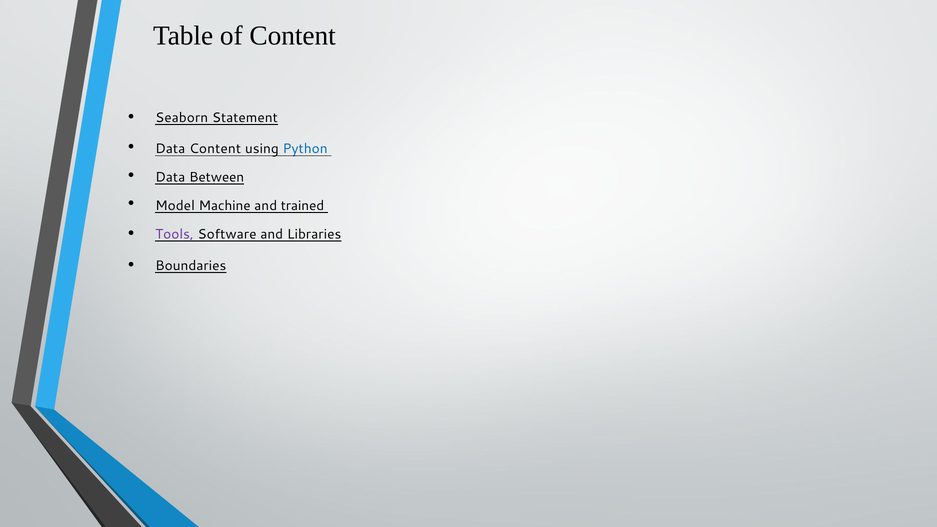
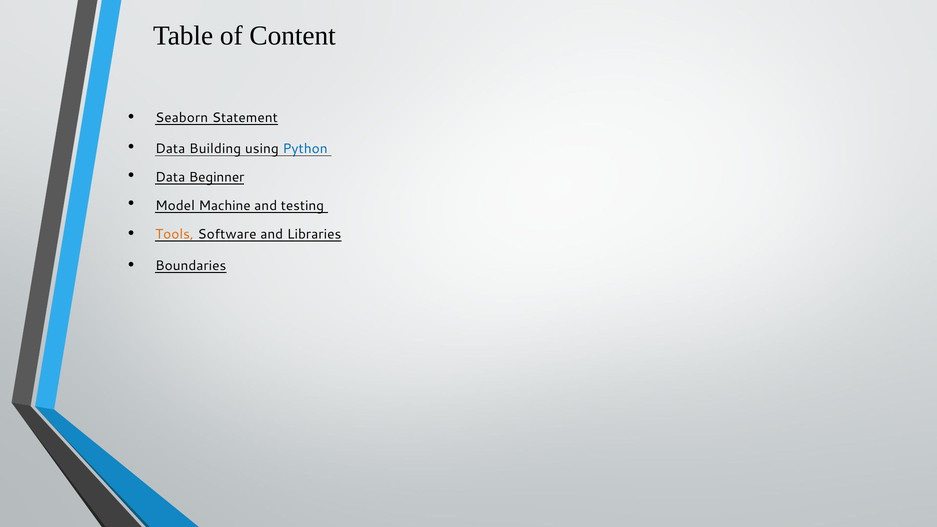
Data Content: Content -> Building (215, 149)
Between: Between -> Beginner (217, 177)
trained: trained -> testing (302, 206)
Tools colour: purple -> orange (174, 234)
